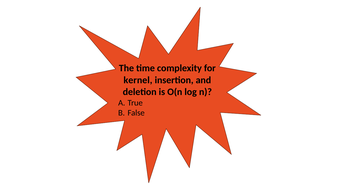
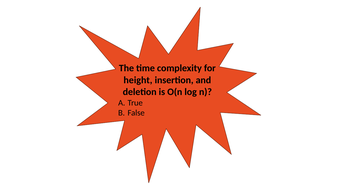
kernel: kernel -> height (138, 80)
